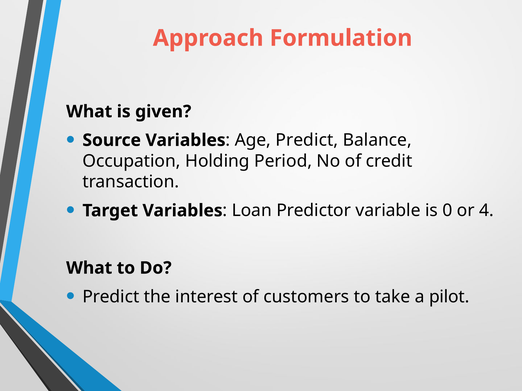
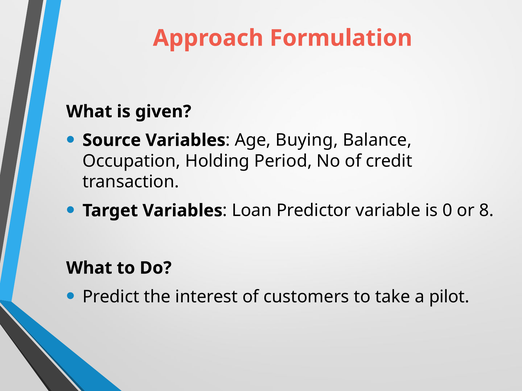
Age Predict: Predict -> Buying (307, 140)
4: 4 -> 8 (486, 211)
